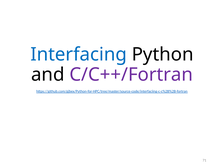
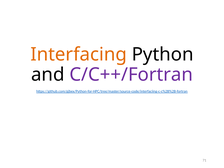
Interfacing colour: blue -> orange (79, 55)
